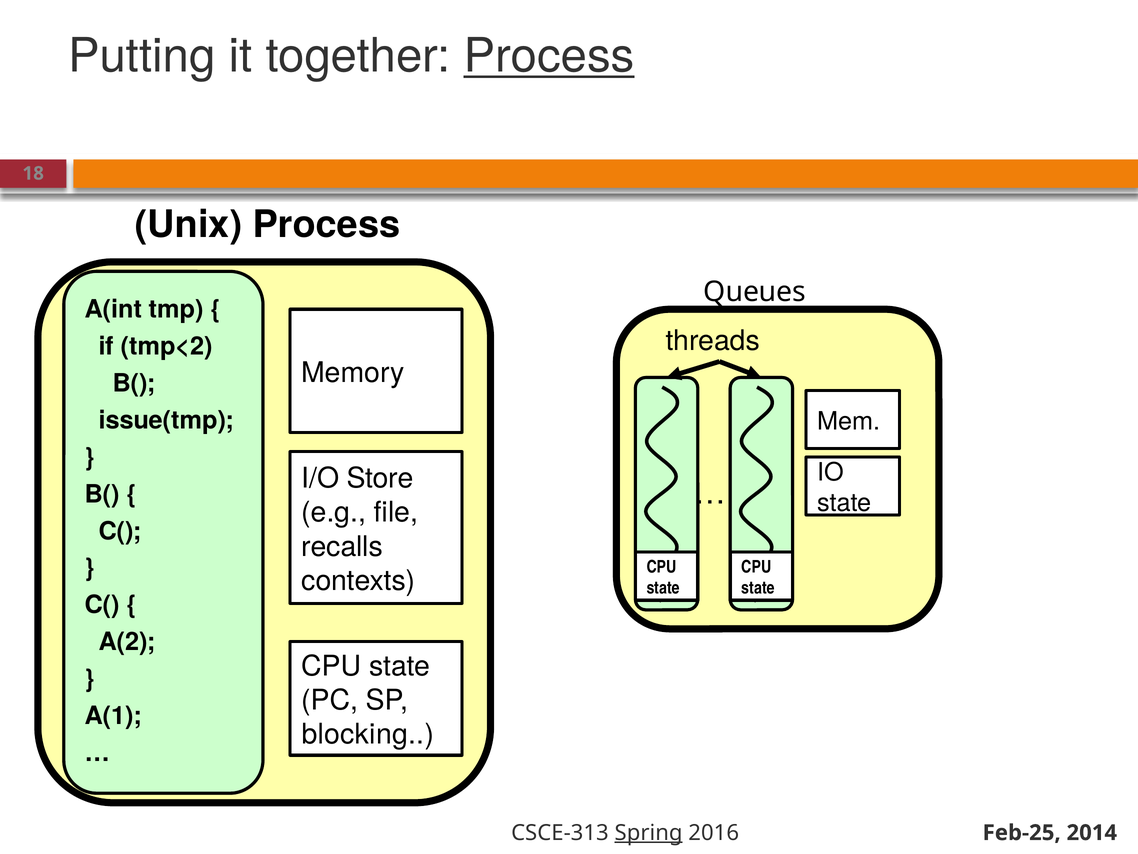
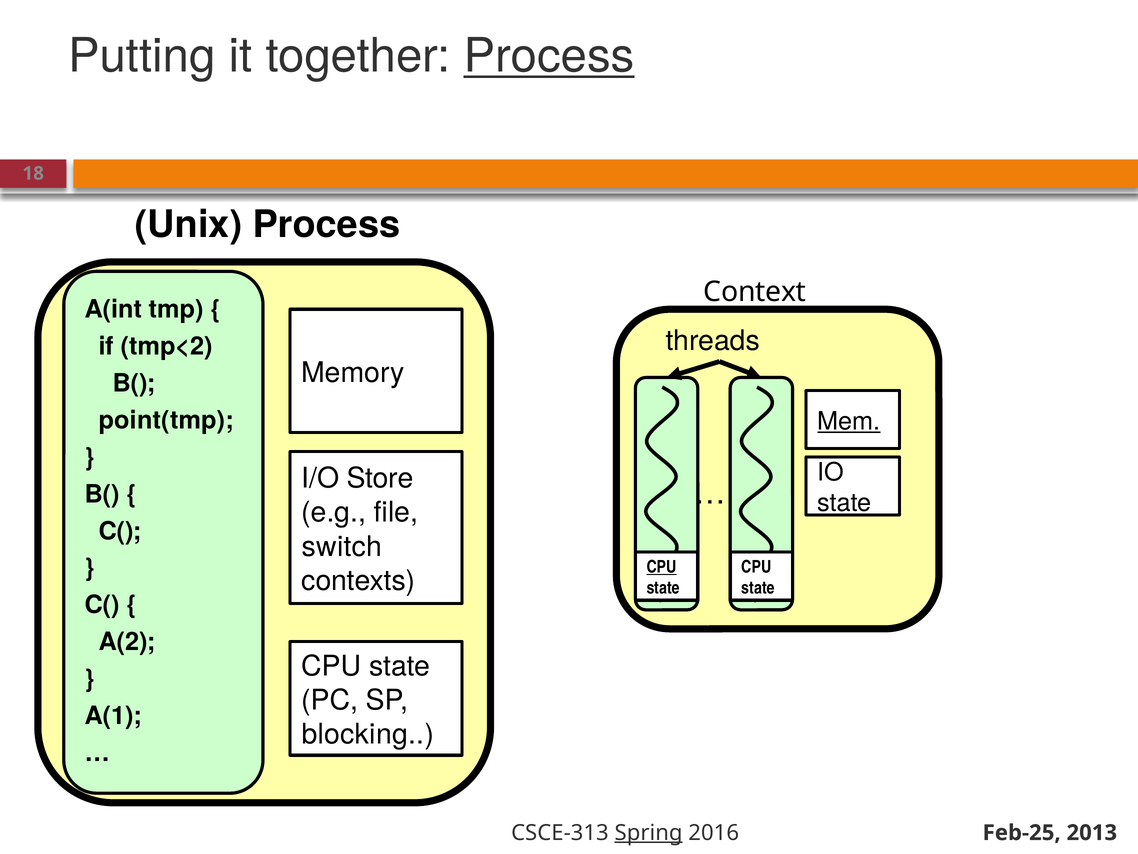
Queues: Queues -> Context (755, 292)
issue(tmp: issue(tmp -> point(tmp (166, 420)
Mem underline: none -> present (849, 421)
recalls: recalls -> switch (342, 546)
CPU underline: none -> present (662, 567)
2014: 2014 -> 2013 (1092, 832)
